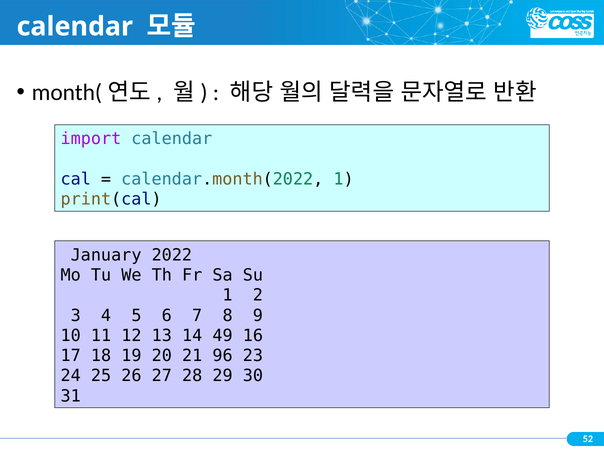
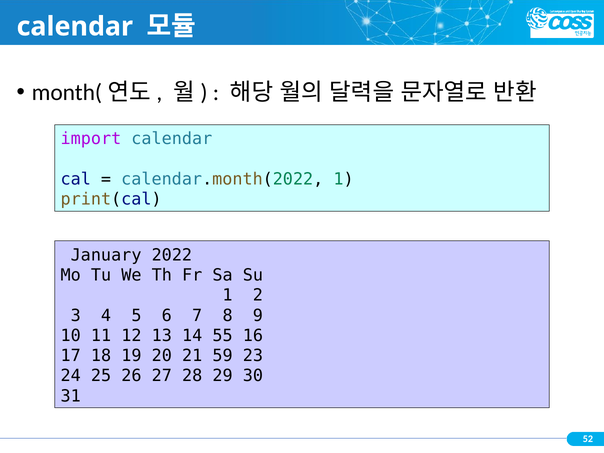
49: 49 -> 55 (223, 336)
96: 96 -> 59 (223, 356)
